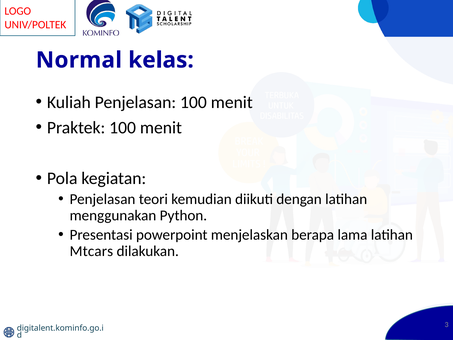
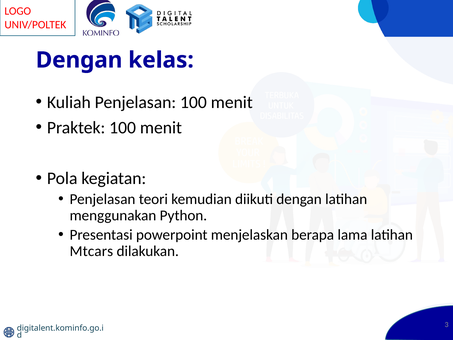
Normal: Normal -> Dengan (79, 60)
